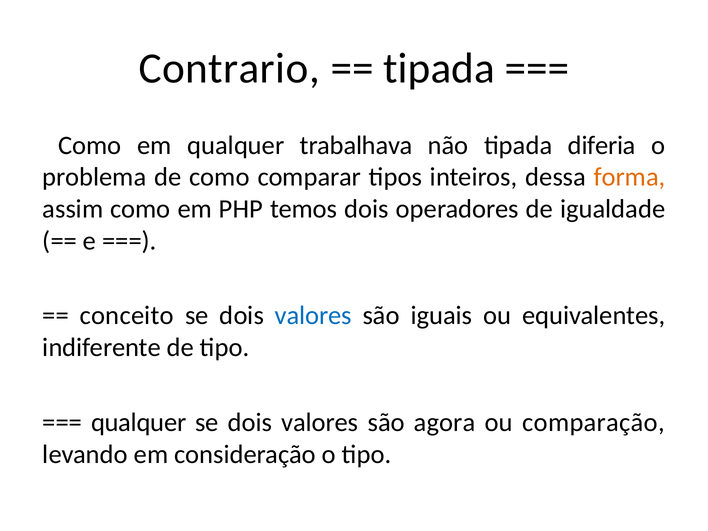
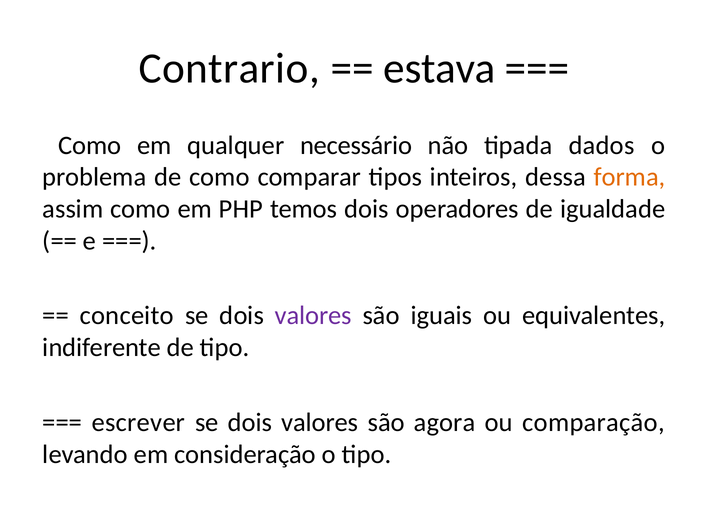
tipada: tipada -> estava (439, 69)
trabalhava: trabalhava -> necessário (356, 145)
diferia: diferia -> dados (602, 145)
valores colour: blue -> purple (313, 316)
qualquer: qualquer -> escrever (138, 422)
